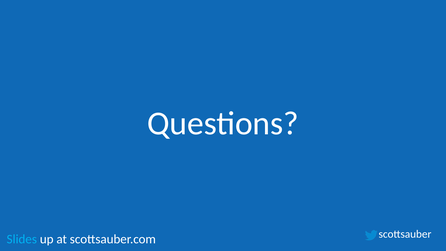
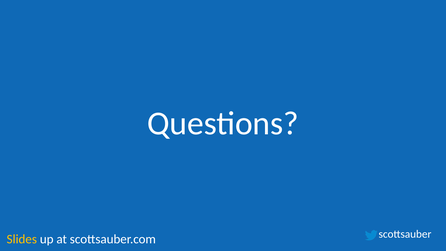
Slides colour: light blue -> yellow (22, 239)
